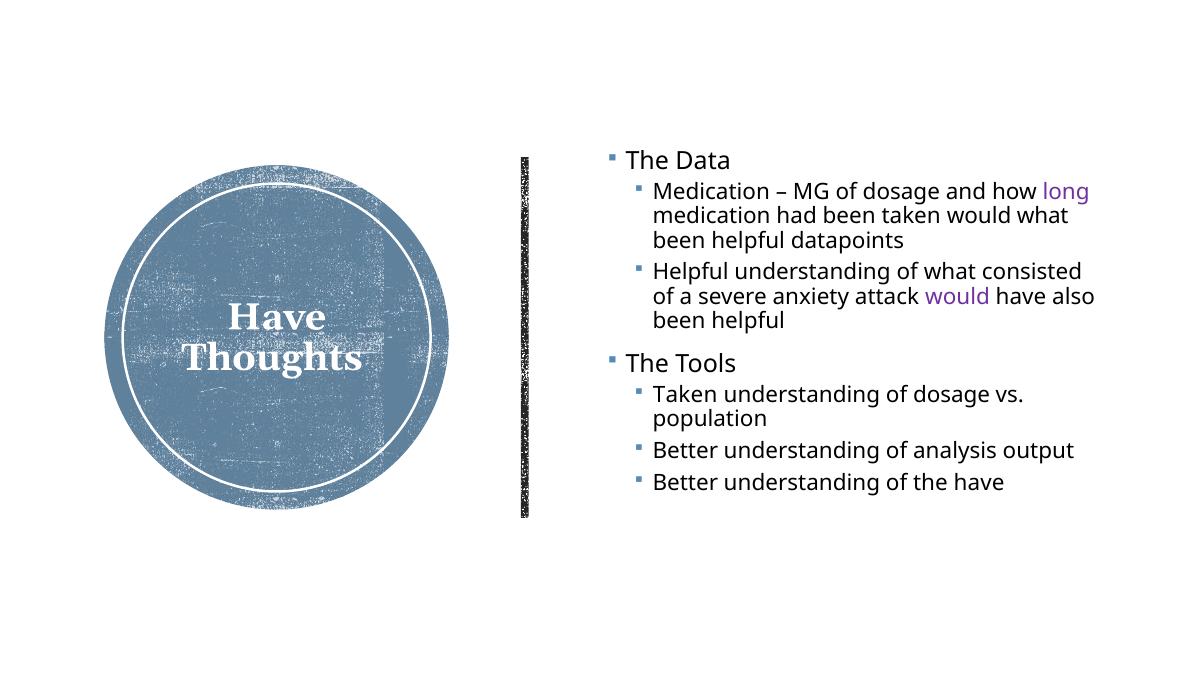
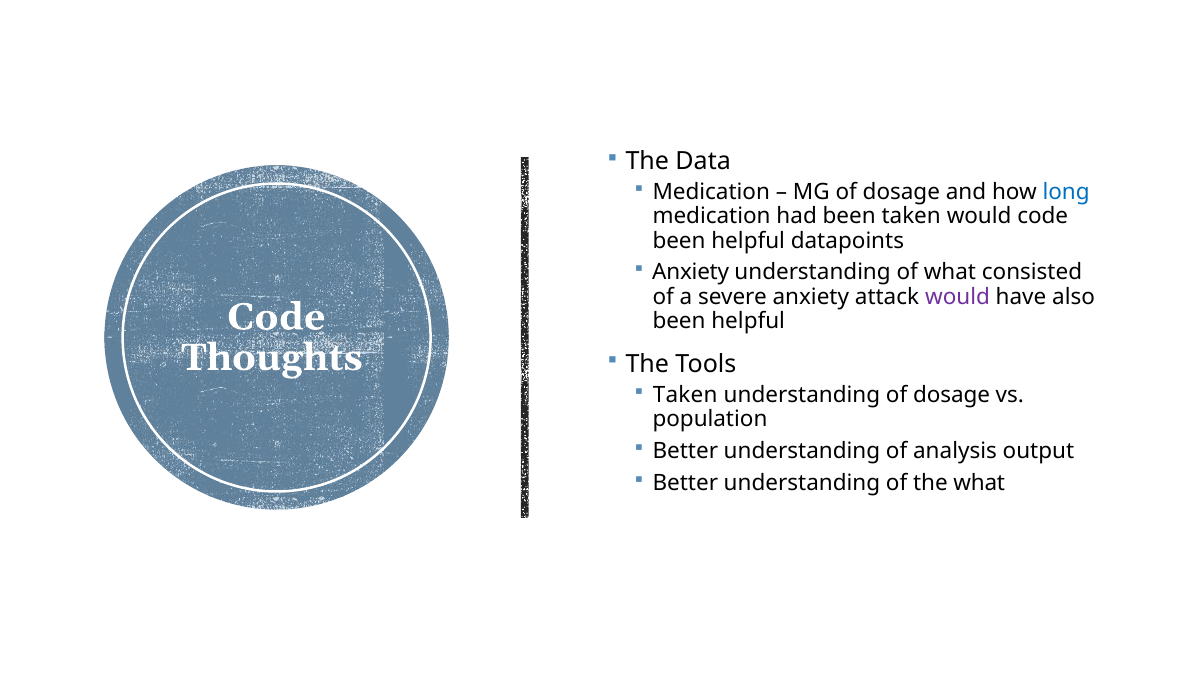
long colour: purple -> blue (1066, 192)
would what: what -> code (1043, 216)
Helpful: Helpful -> Anxiety (691, 272)
Have: Have -> Code (276, 317)
the have: have -> what (979, 483)
